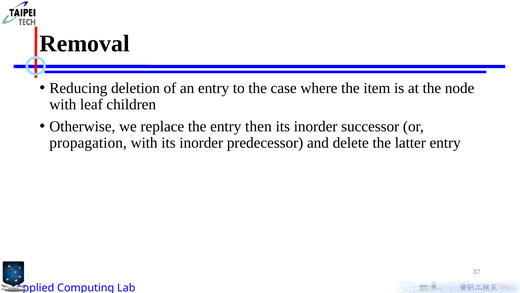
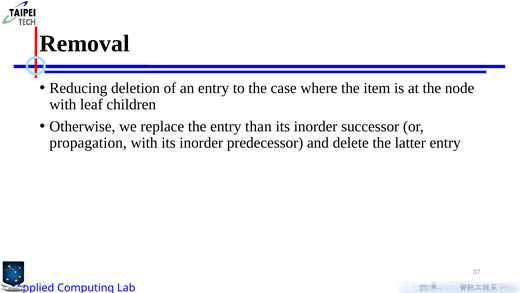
then: then -> than (258, 126)
